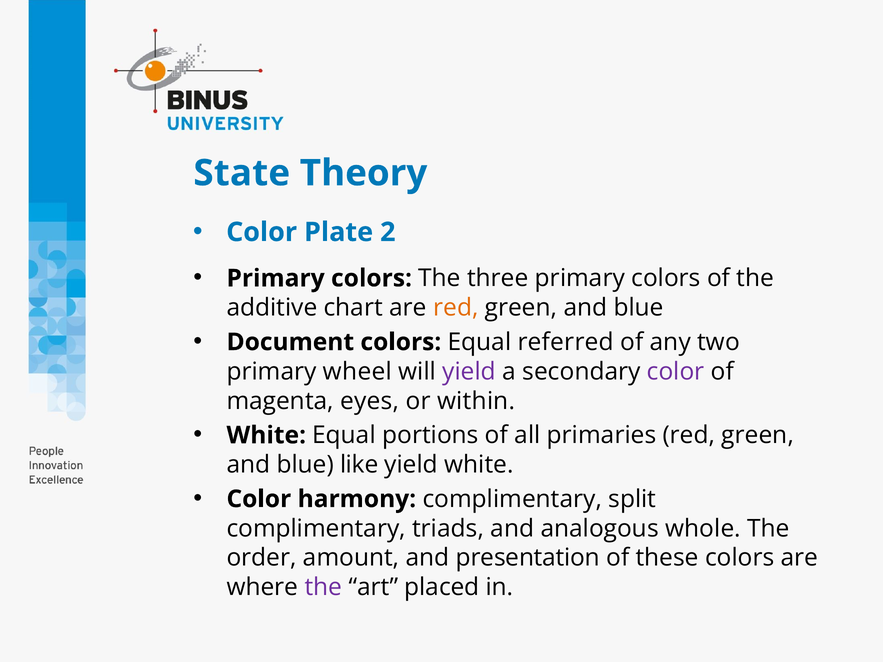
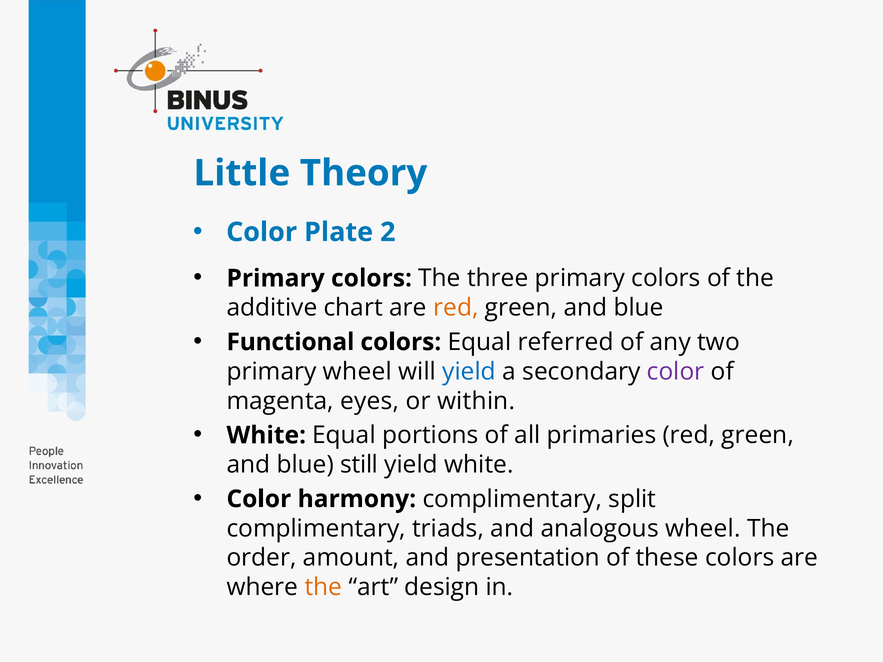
State: State -> Little (242, 173)
Document: Document -> Functional (290, 342)
yield colour: purple -> blue (469, 372)
like: like -> still (359, 465)
analogous whole: whole -> wheel (703, 529)
the colour: purple -> orange (323, 588)
placed: placed -> design (442, 588)
